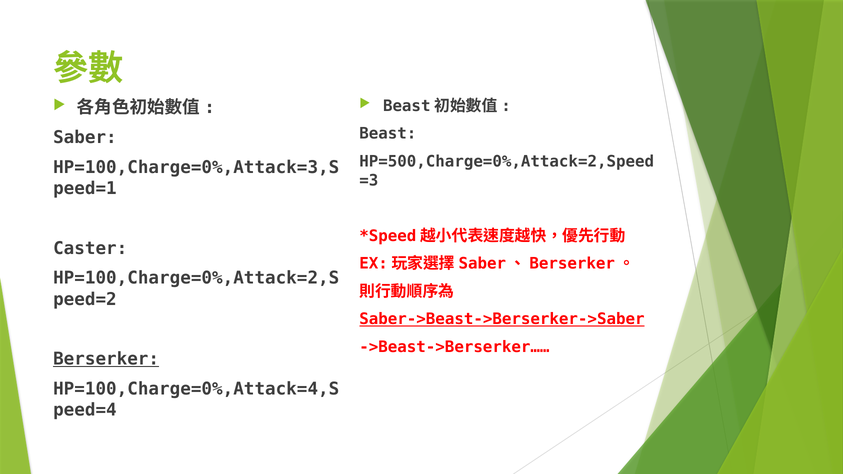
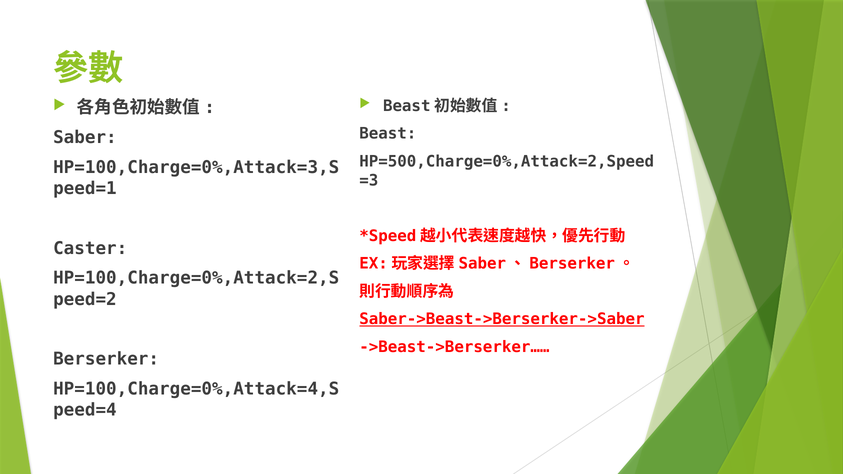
Berserker underline: present -> none (106, 359)
